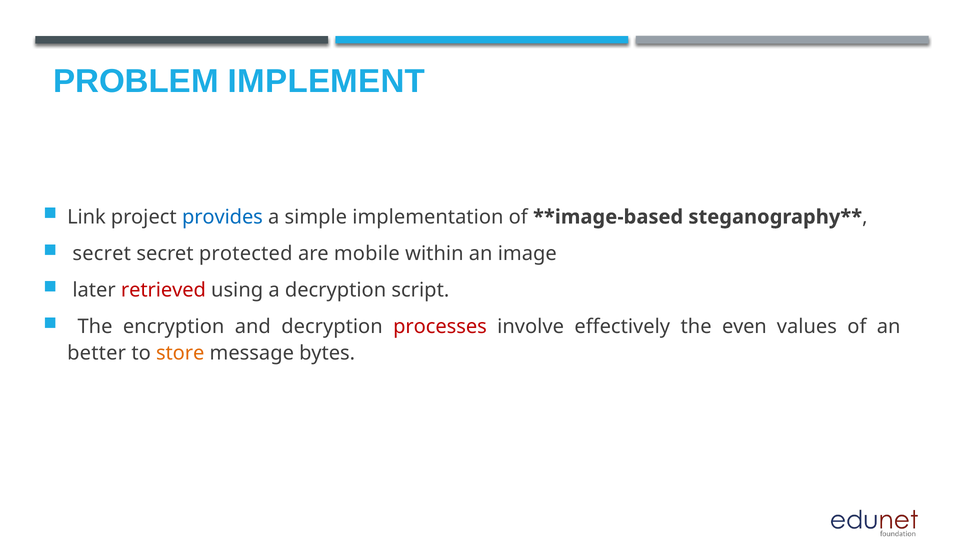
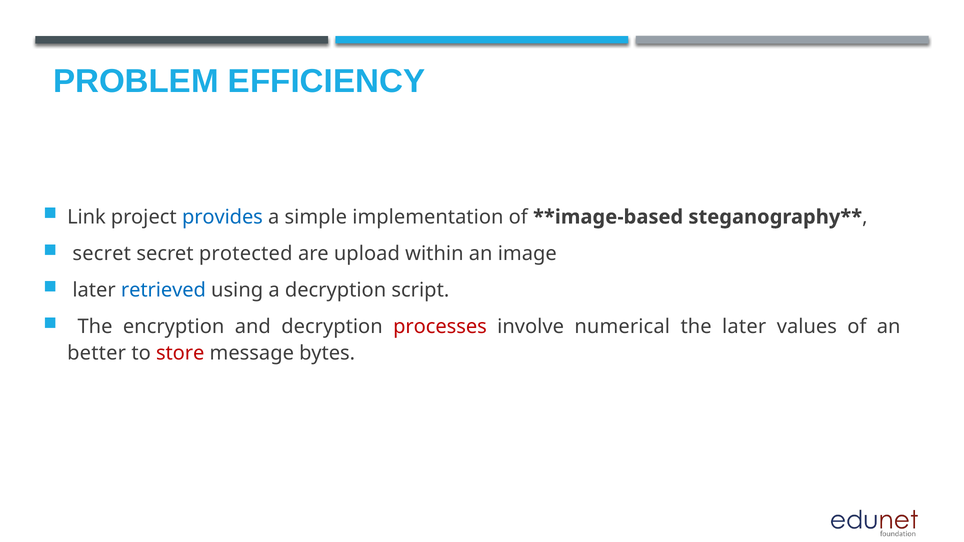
IMPLEMENT: IMPLEMENT -> EFFICIENCY (327, 81)
mobile: mobile -> upload (367, 254)
retrieved colour: red -> blue (163, 290)
effectively: effectively -> numerical (622, 327)
the even: even -> later (744, 327)
store colour: orange -> red (180, 353)
